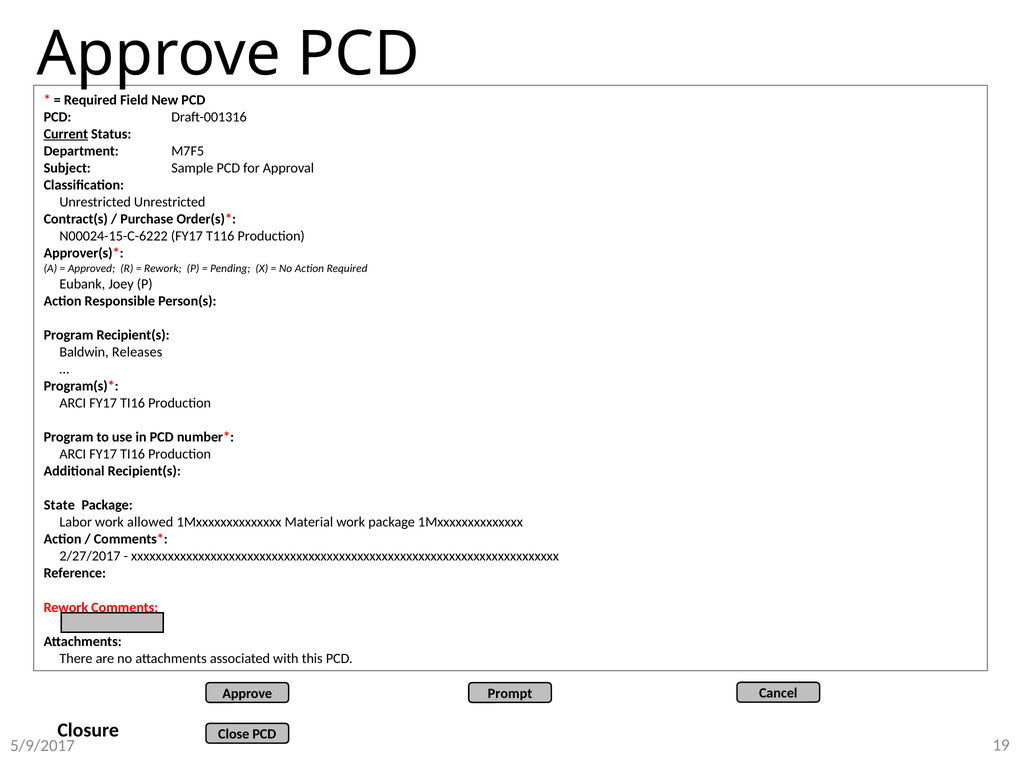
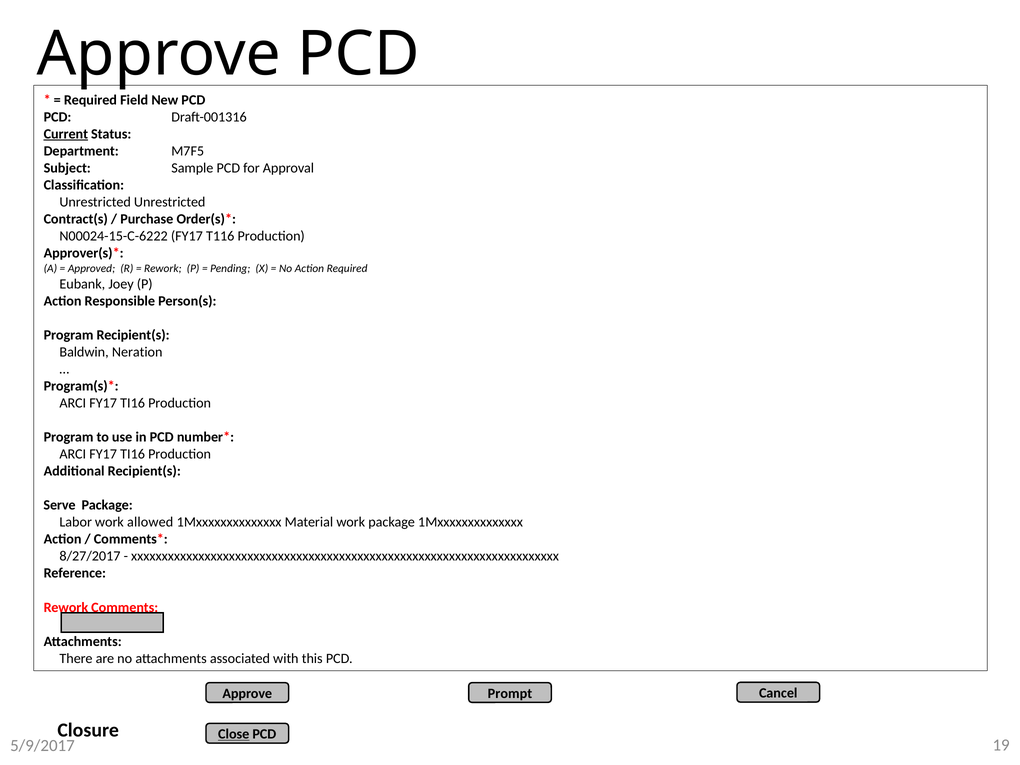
Releases: Releases -> Neration (137, 352)
State: State -> Serve (60, 505)
2/27/2017: 2/27/2017 -> 8/27/2017 (90, 556)
Close underline: none -> present (234, 734)
